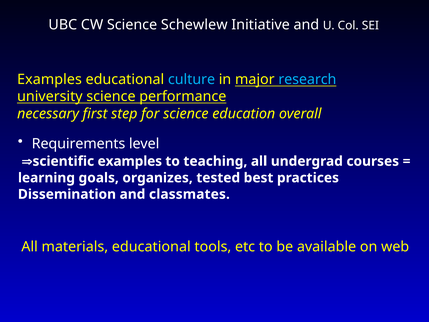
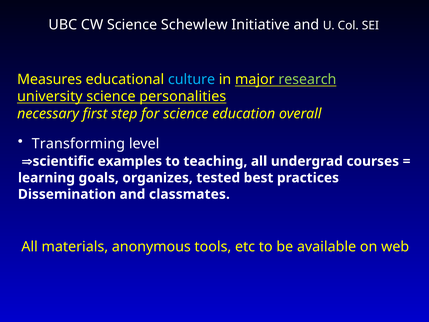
Examples: Examples -> Measures (50, 79)
research colour: light blue -> light green (307, 79)
performance: performance -> personalities (183, 97)
Requirements: Requirements -> Transforming (78, 144)
materials educational: educational -> anonymous (151, 247)
